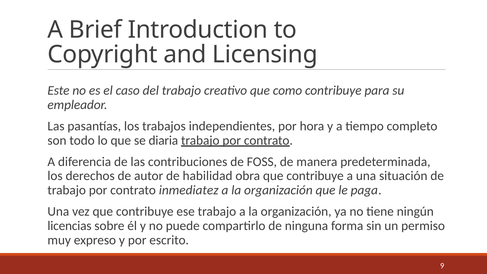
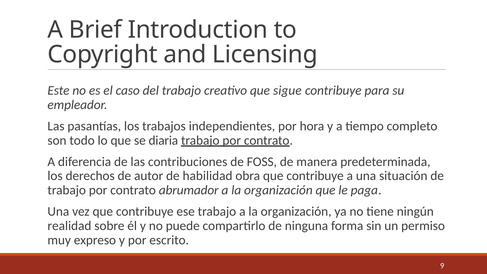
como: como -> sigue (287, 91)
inmediatez: inmediatez -> abrumador (189, 190)
licencias: licencias -> realidad (69, 226)
